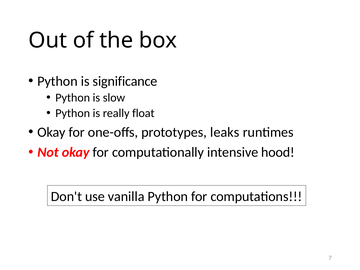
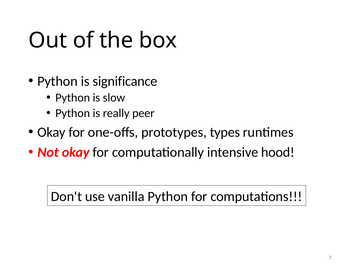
float: float -> peer (143, 113)
leaks: leaks -> types (225, 132)
